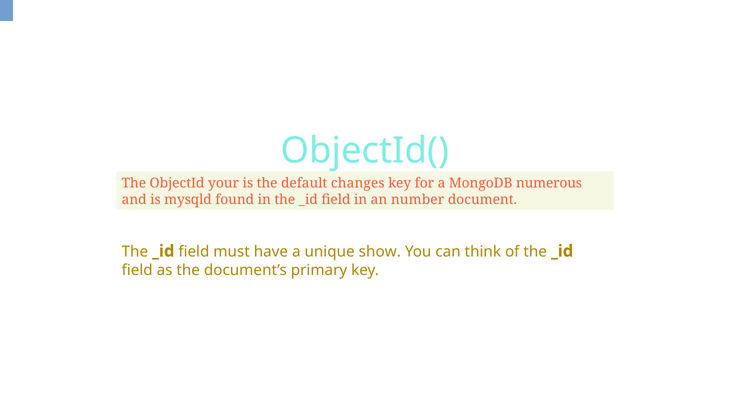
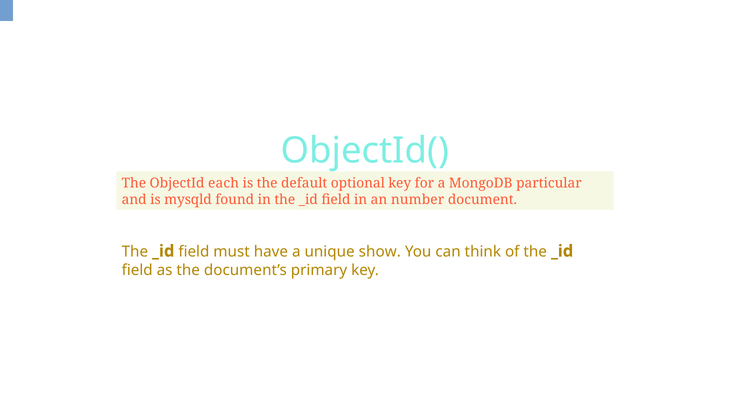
your: your -> each (224, 183)
changes: changes -> optional (358, 183)
numerous: numerous -> particular (549, 183)
